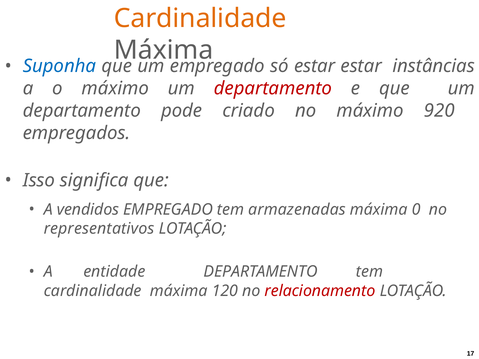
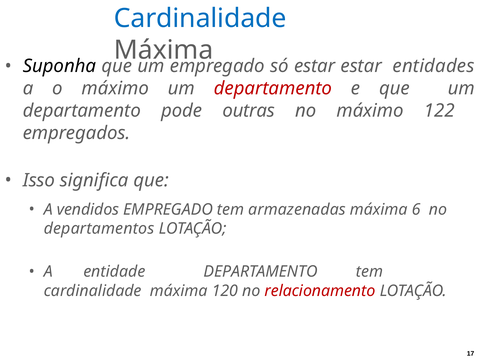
Cardinalidade colour: orange -> blue (200, 18)
Suponha colour: blue -> black (59, 66)
instâncias: instâncias -> entidades (434, 66)
criado: criado -> outras (249, 111)
920: 920 -> 122 (439, 111)
0: 0 -> 6 (416, 210)
representativos: representativos -> departamentos (99, 229)
